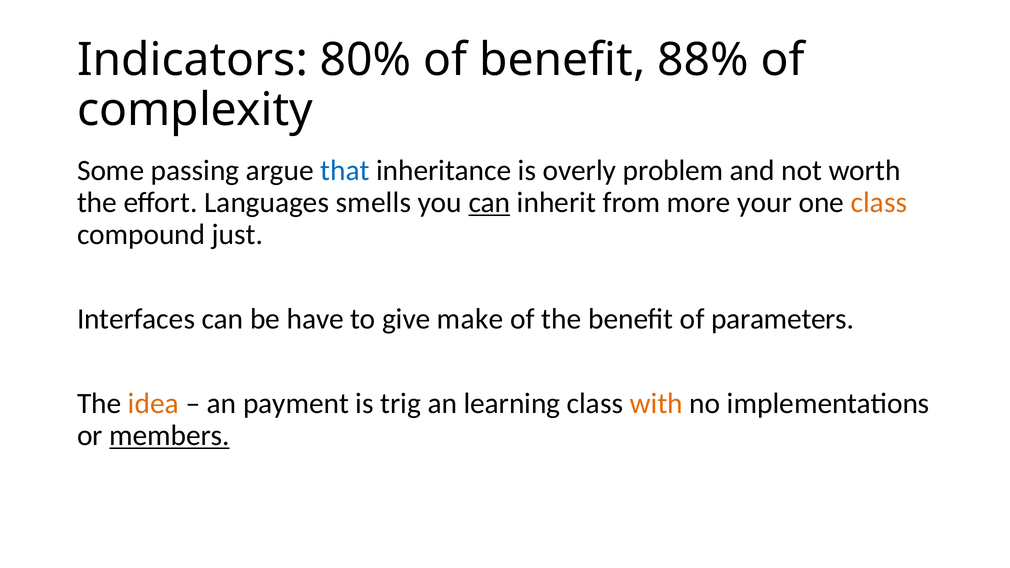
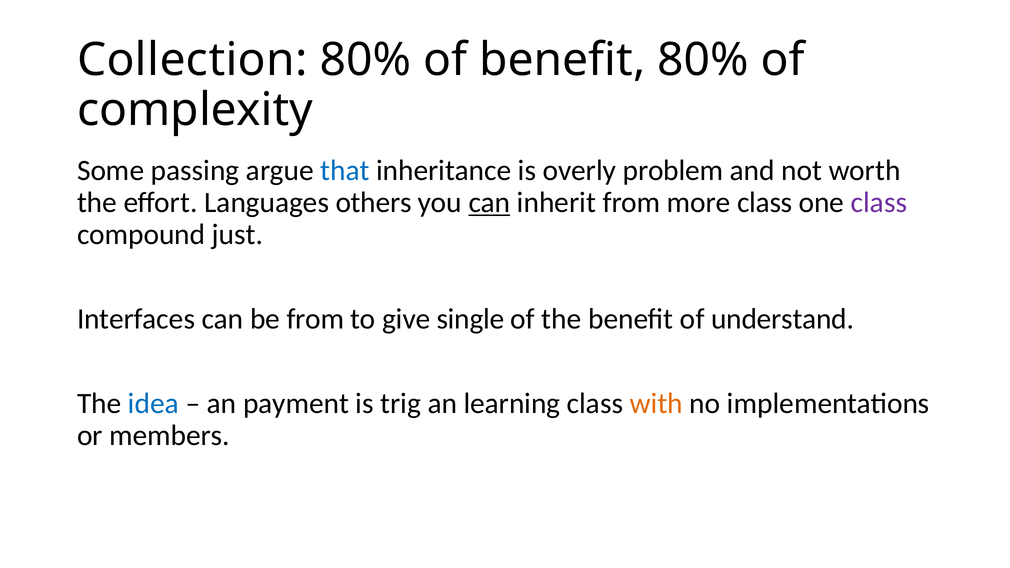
Indicators: Indicators -> Collection (192, 60)
benefit 88%: 88% -> 80% (703, 60)
smells: smells -> others (374, 203)
more your: your -> class (765, 203)
class colour: orange -> purple (879, 203)
be have: have -> from (315, 319)
make: make -> single (470, 319)
parameters: parameters -> understand (783, 319)
idea colour: orange -> blue (153, 404)
members underline: present -> none (170, 436)
